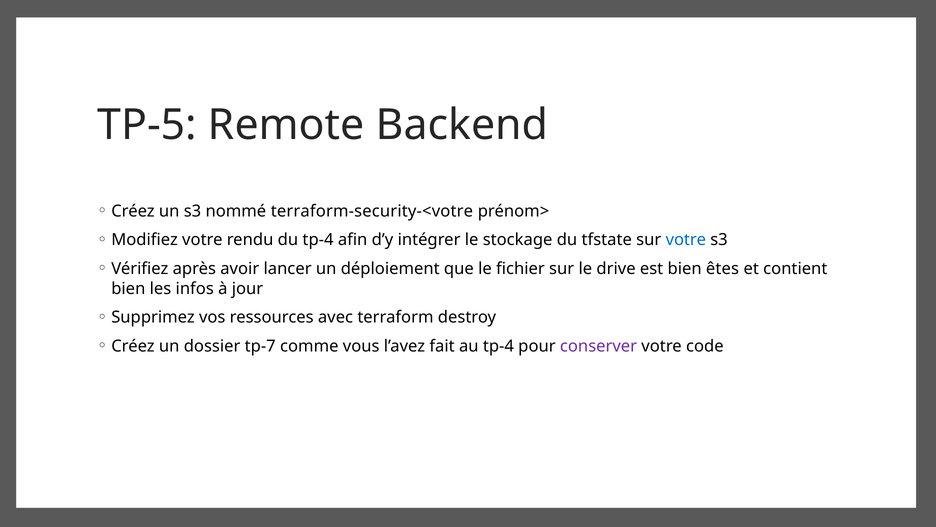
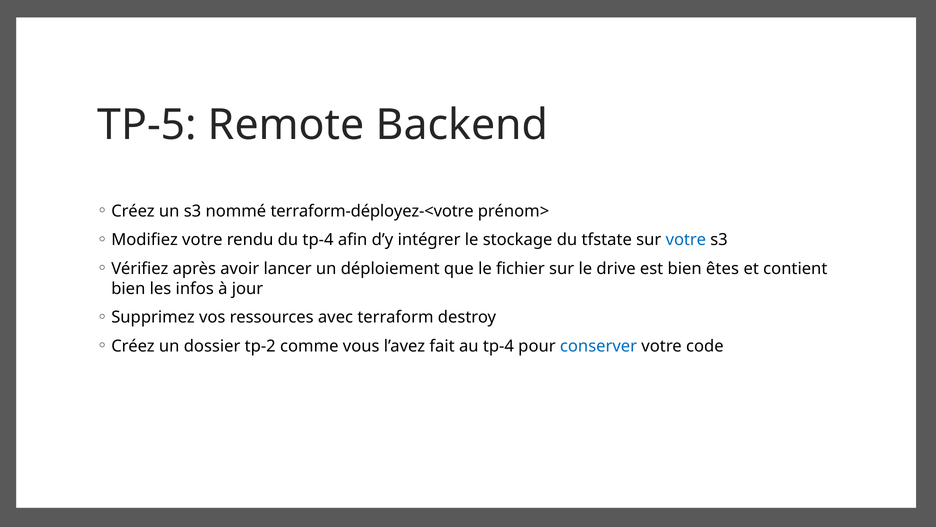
terraform-security-<votre: terraform-security-<votre -> terraform-déployez-<votre (372, 211)
tp-7: tp-7 -> tp-2 (260, 346)
conserver colour: purple -> blue (599, 346)
